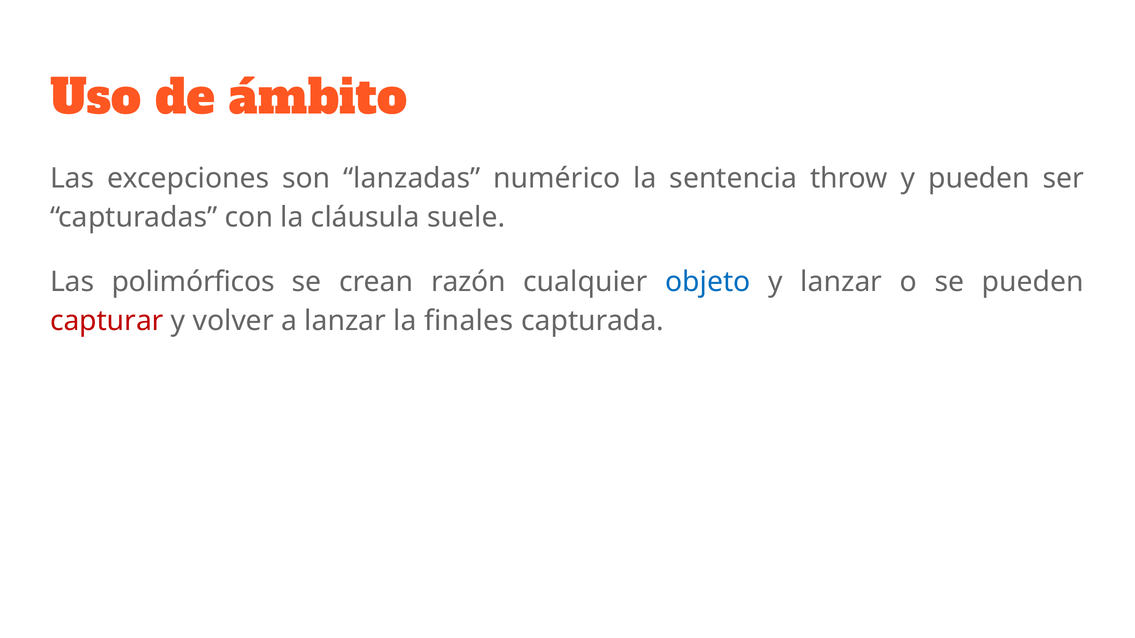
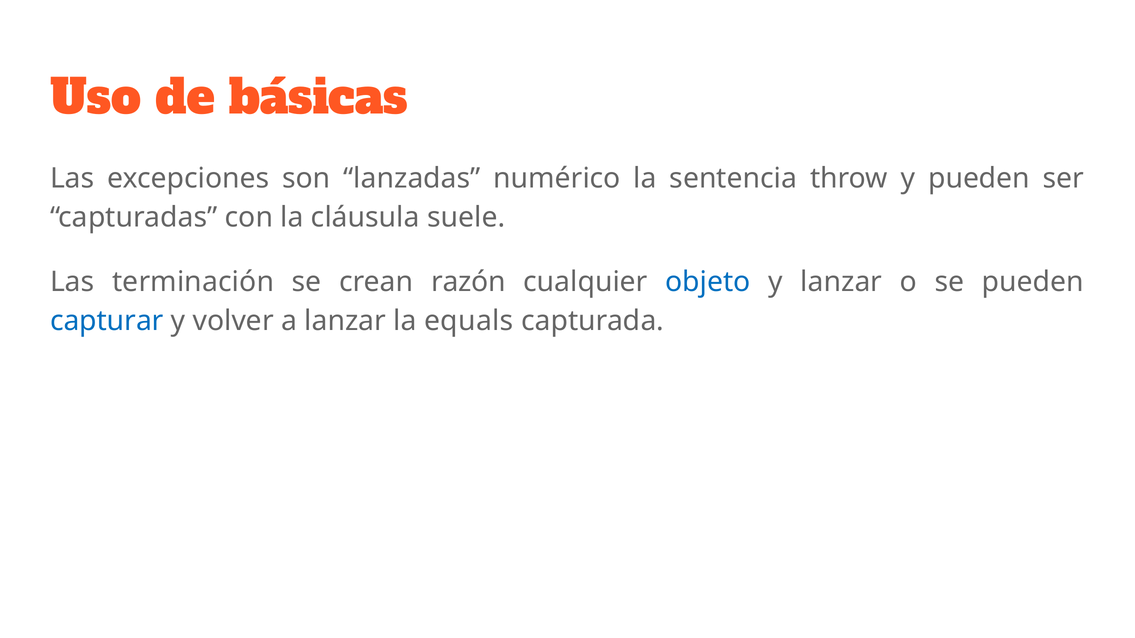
ámbito: ámbito -> básicas (318, 98)
polimórficos: polimórficos -> terminación (193, 282)
capturar colour: red -> blue (107, 321)
finales: finales -> equals (469, 321)
